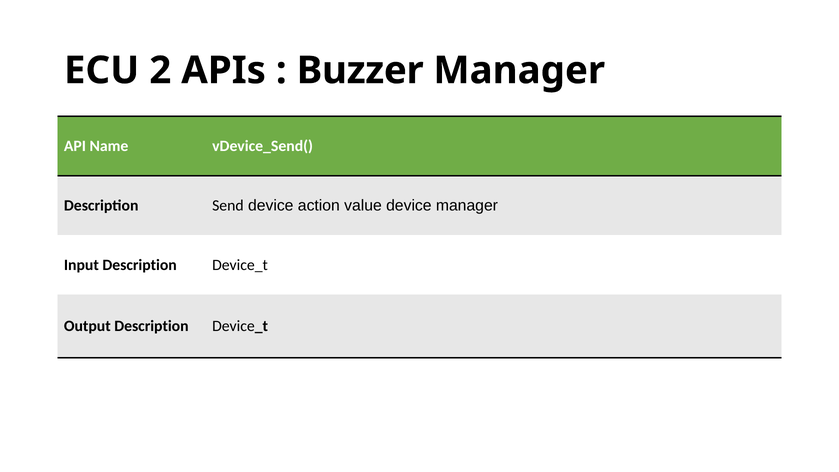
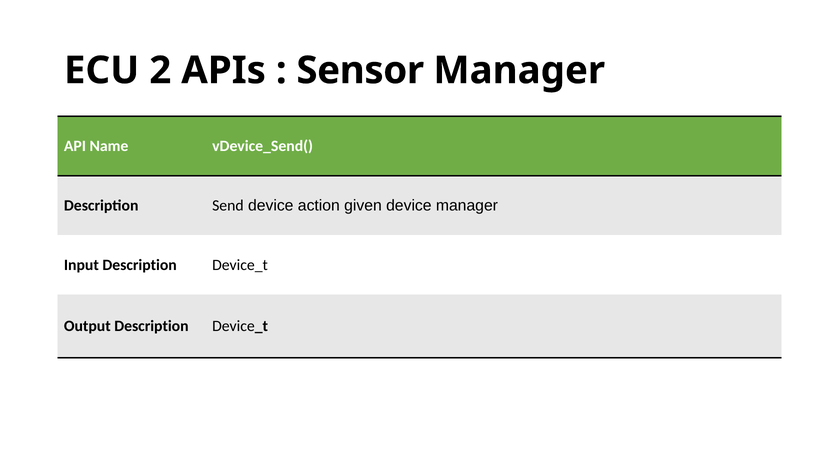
Buzzer: Buzzer -> Sensor (360, 70)
value: value -> given (363, 205)
